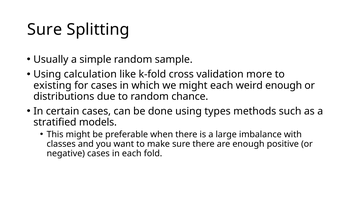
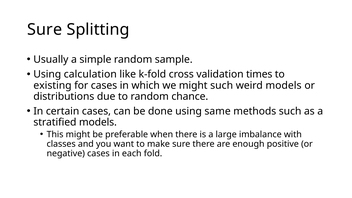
more: more -> times (259, 74)
might each: each -> such (222, 85)
weird enough: enough -> models (284, 85)
types: types -> same (218, 111)
